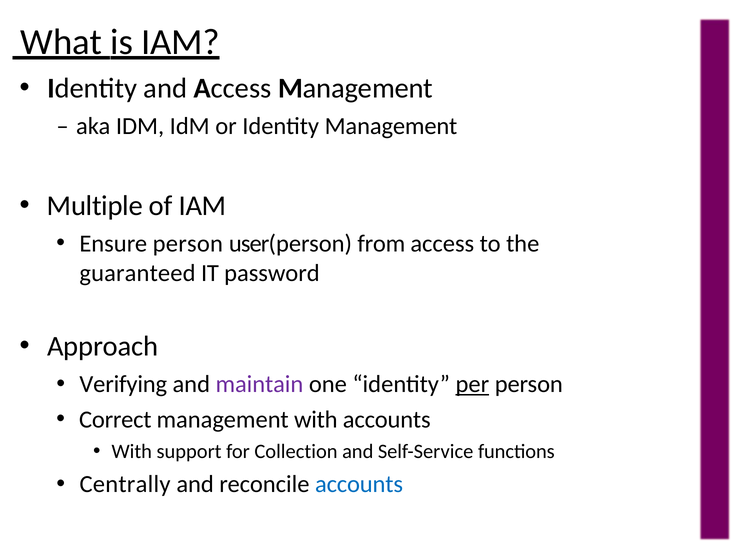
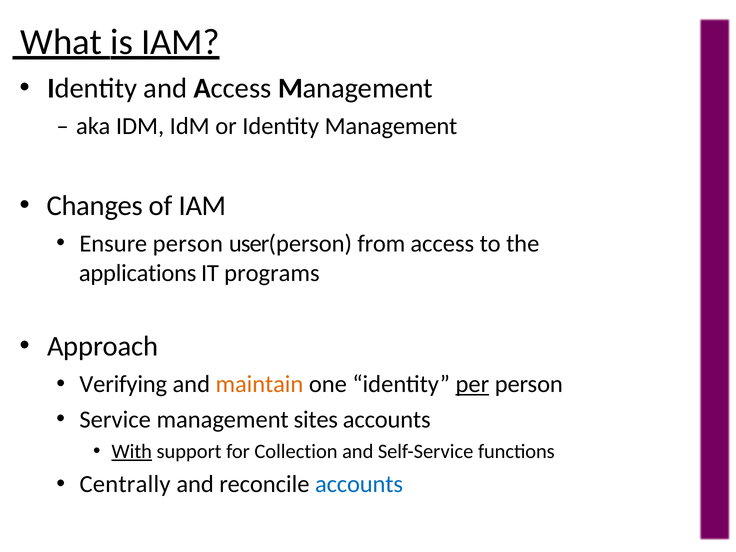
Multiple: Multiple -> Changes (95, 206)
guaranteed: guaranteed -> applications (138, 273)
password: password -> programs (272, 273)
maintain colour: purple -> orange (259, 384)
Correct: Correct -> Service (115, 420)
management with: with -> sites (316, 420)
With underline: none -> present (132, 451)
